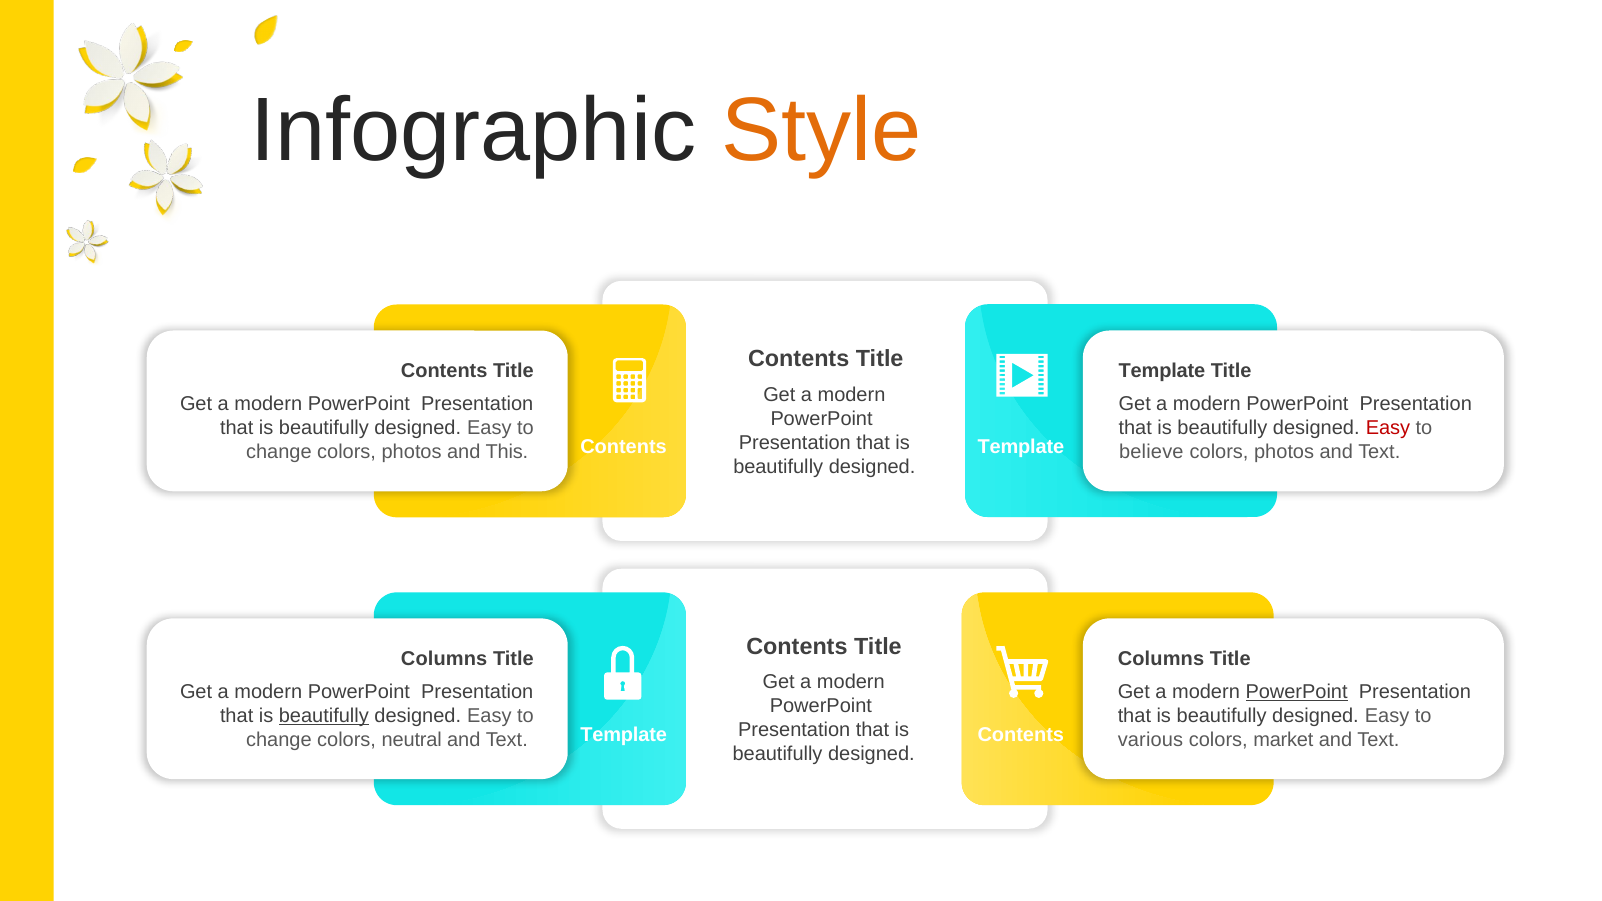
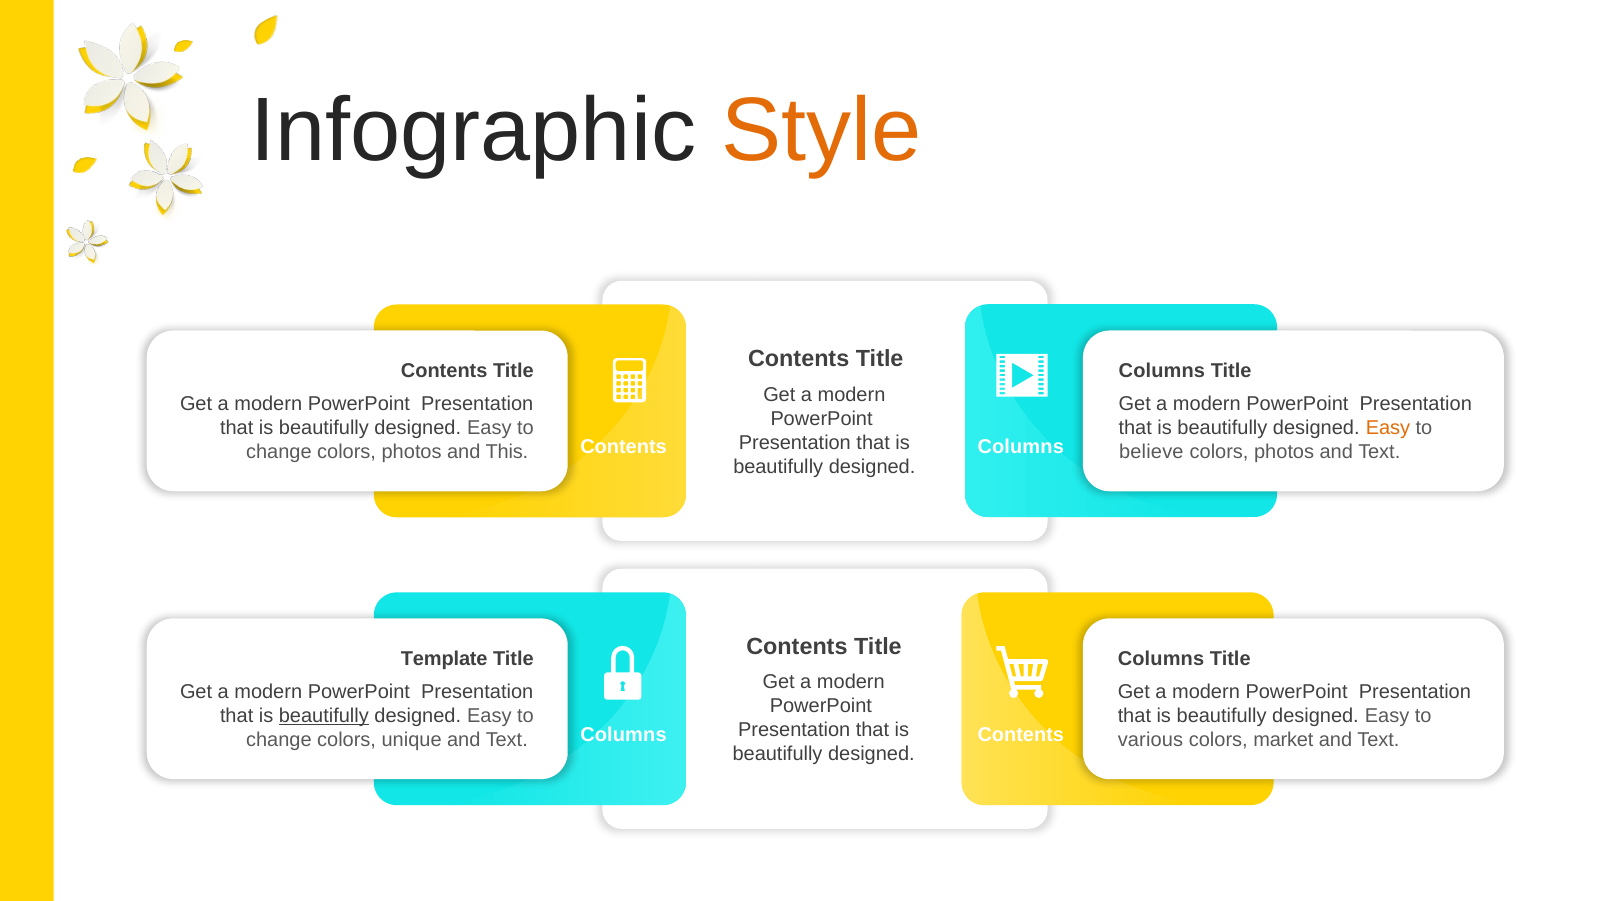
Template: Template -> Columns (1162, 371)
Easy colour: red -> orange (1388, 428)
Template: Template -> Columns (1021, 447)
Columns: Columns -> Template (444, 659)
PowerPoint underline: present -> none (1297, 692)
Template: Template -> Columns (623, 735)
neutral: neutral -> unique (412, 740)
